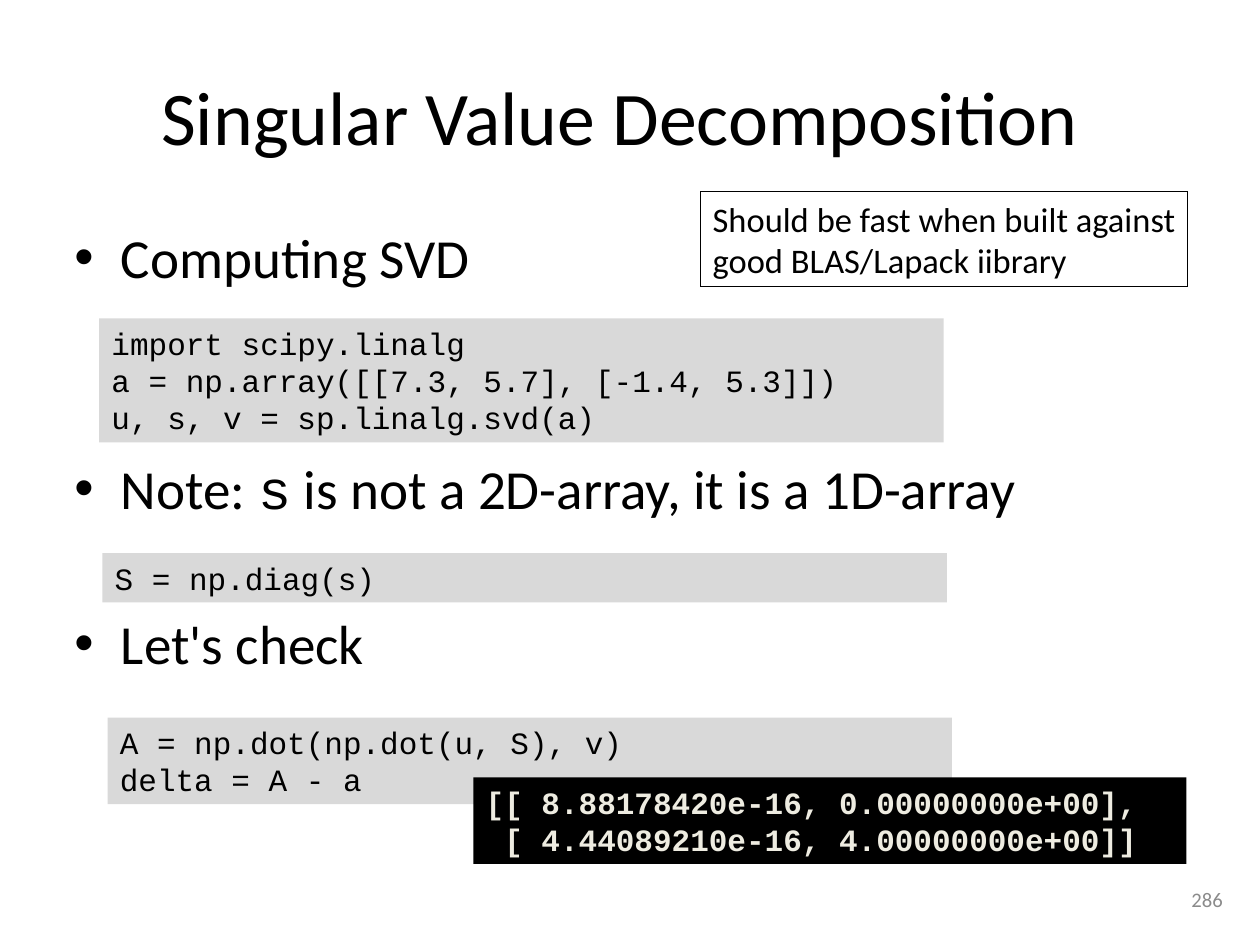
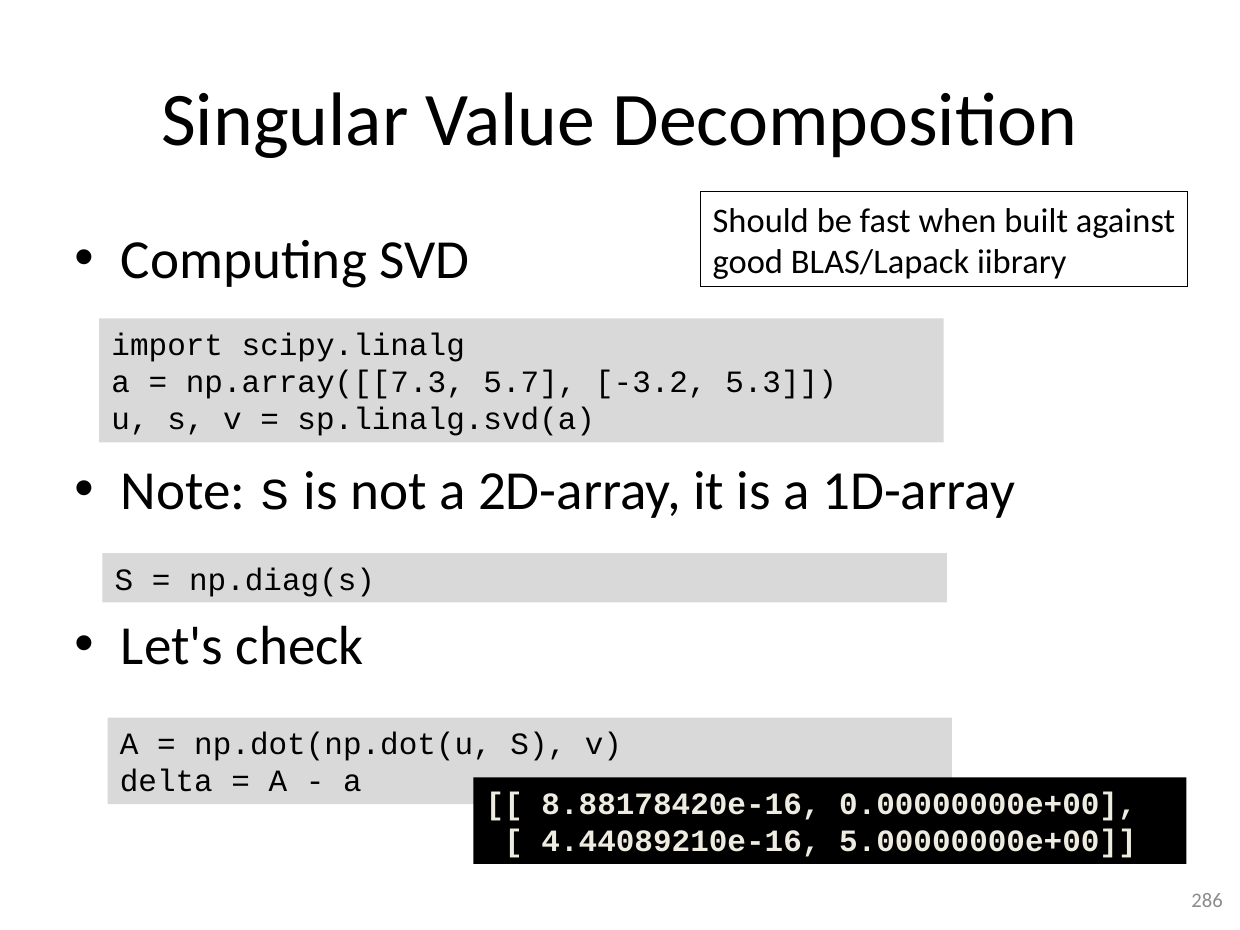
-1.4: -1.4 -> -3.2 (651, 383)
4.00000000e+00: 4.00000000e+00 -> 5.00000000e+00 (988, 842)
